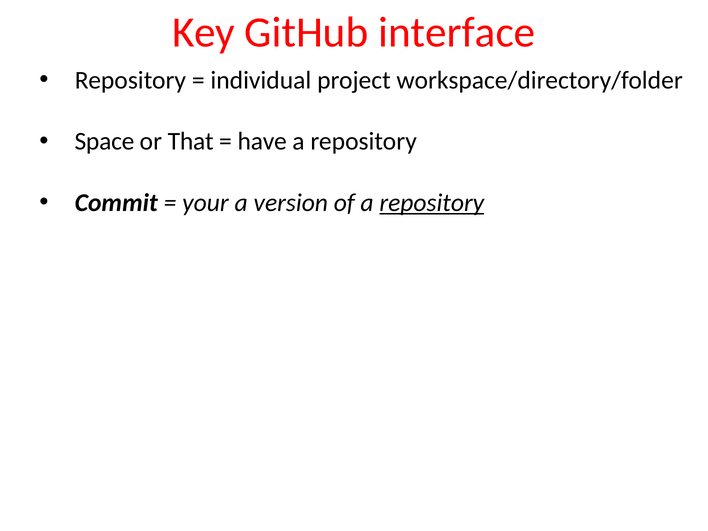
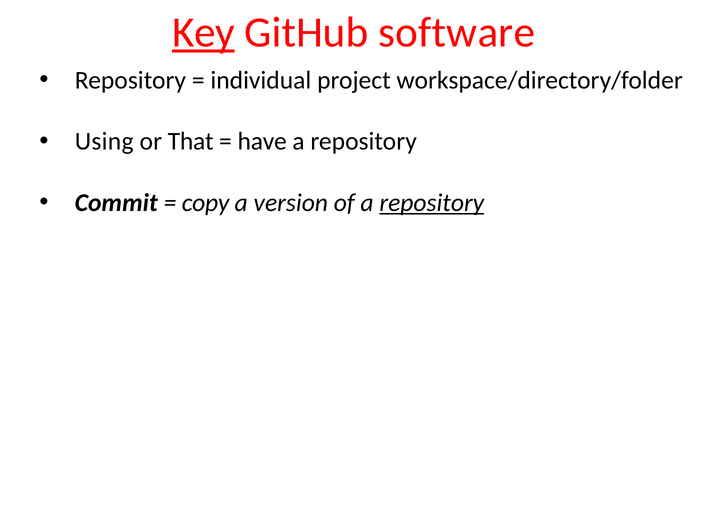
Key underline: none -> present (204, 32)
interface: interface -> software (457, 32)
Space: Space -> Using (104, 141)
your: your -> copy (206, 203)
